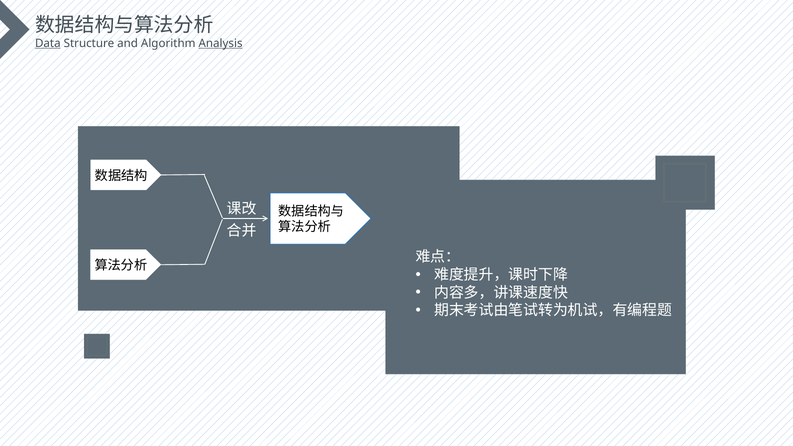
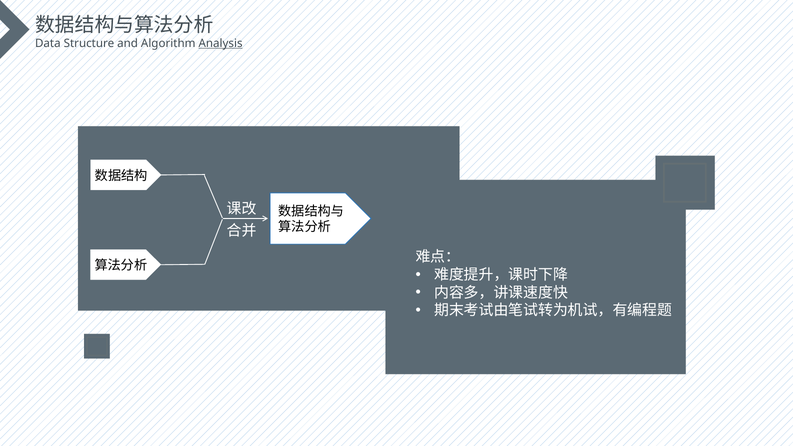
Data underline: present -> none (48, 43)
